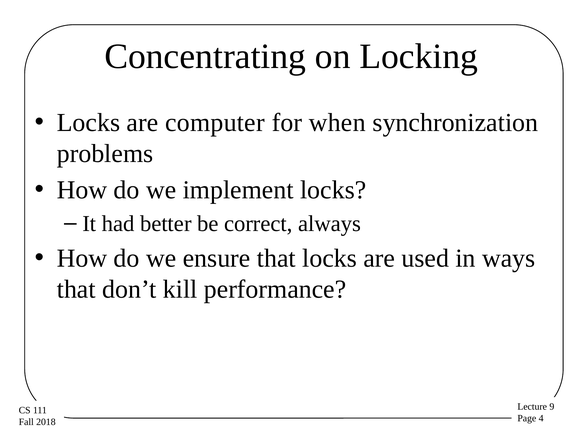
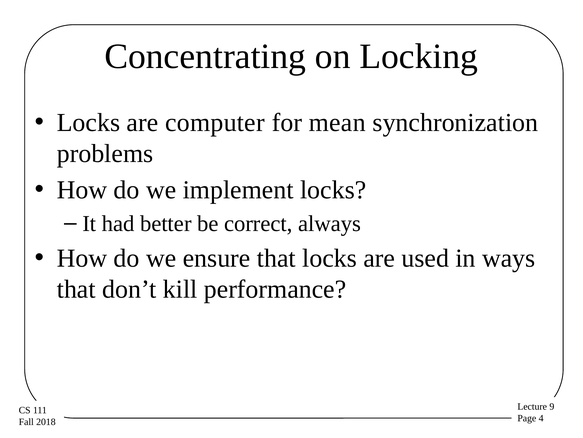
when: when -> mean (337, 122)
